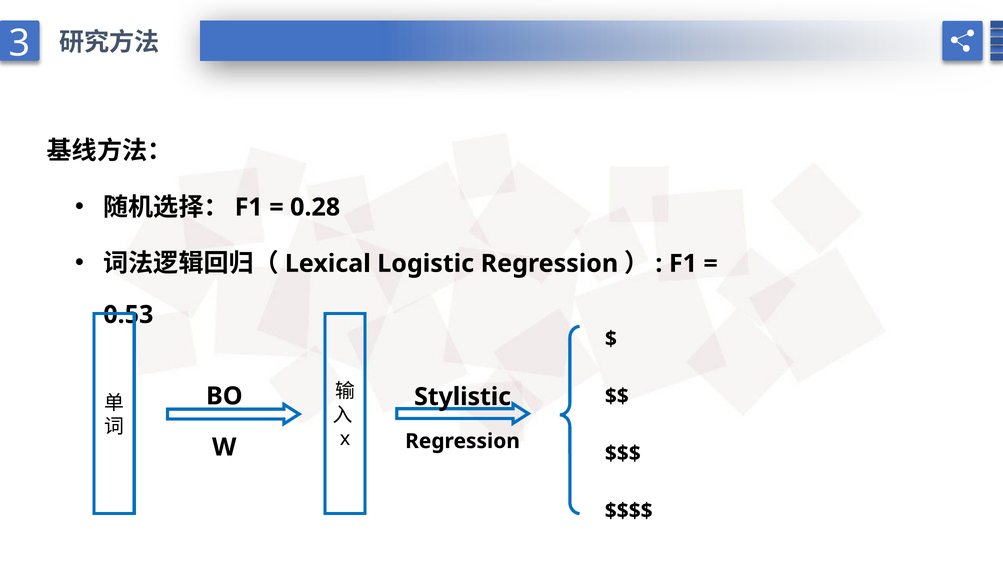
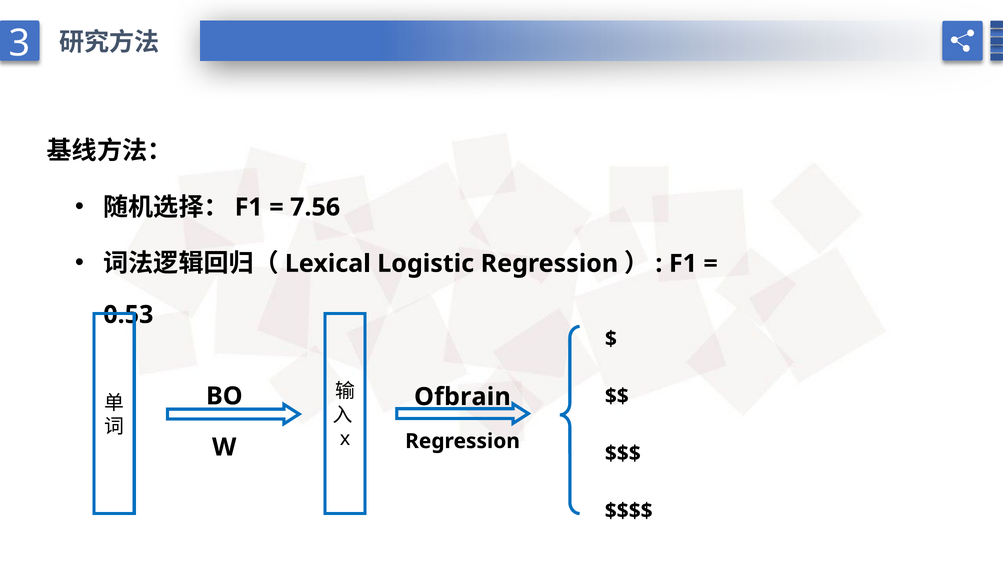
0.28: 0.28 -> 7.56 (315, 207)
Stylistic: Stylistic -> Ofbrain (462, 397)
